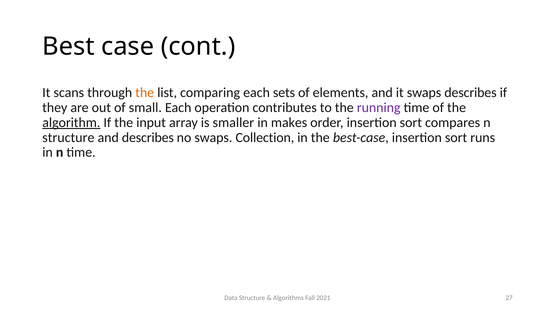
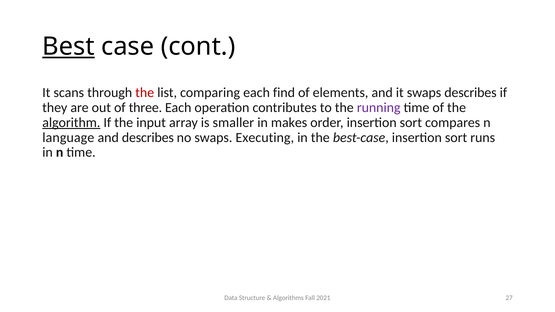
Best underline: none -> present (68, 47)
the colour: orange -> red (145, 93)
sets: sets -> find (284, 93)
small: small -> three (145, 108)
structure: structure -> language (68, 138)
Collection: Collection -> Executing (265, 138)
